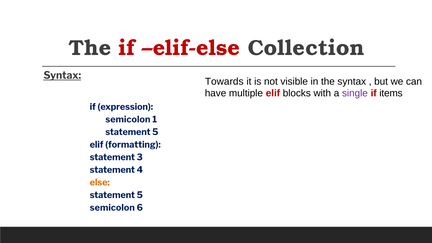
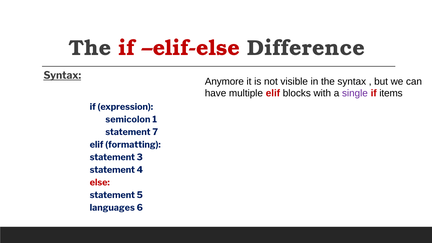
Collection: Collection -> Difference (306, 48)
Towards: Towards -> Anymore (224, 82)
5: 5 -> 7 (155, 132)
else colour: orange -> red (100, 182)
semicolon: semicolon -> languages (112, 208)
